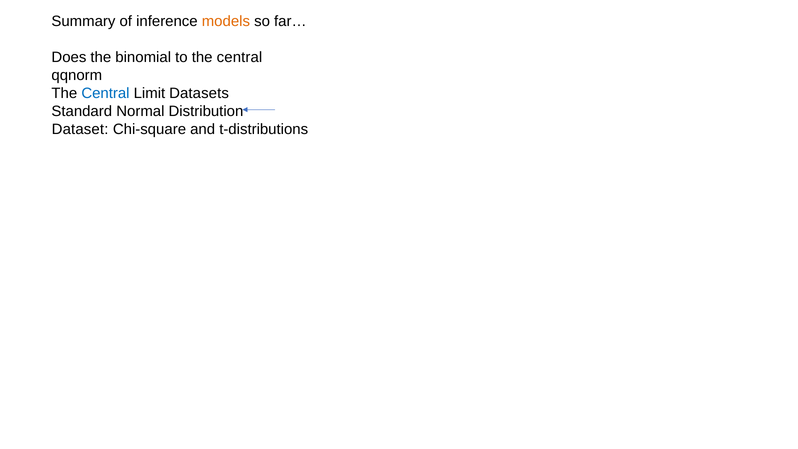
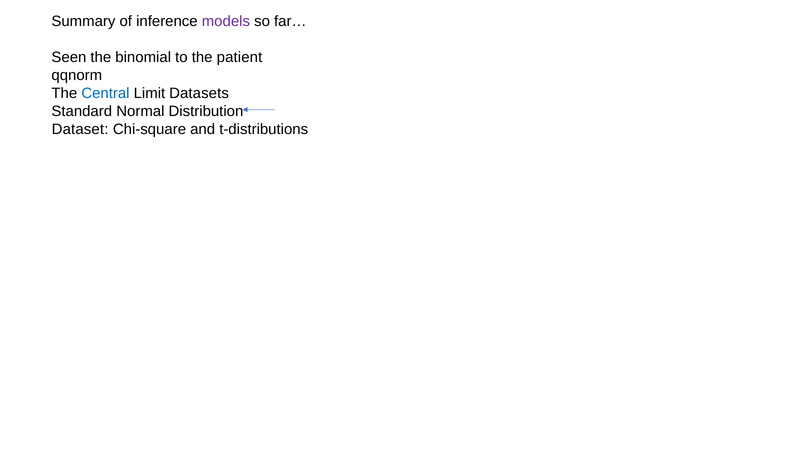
models colour: orange -> purple (226, 22)
Does: Does -> Seen (69, 57)
to the central: central -> patient (240, 57)
